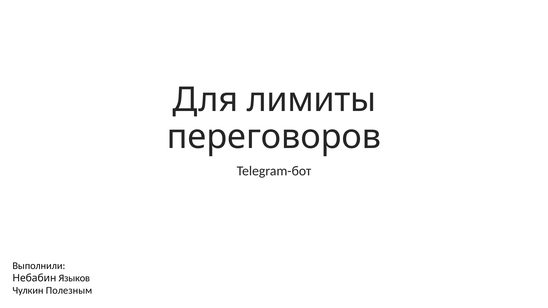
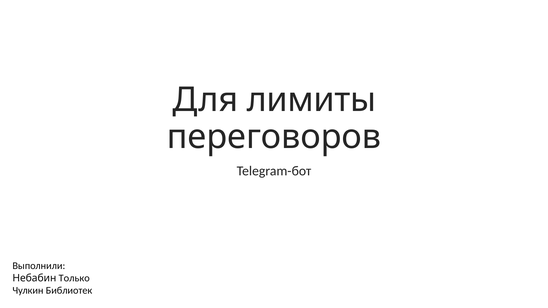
Языков: Языков -> Только (74, 278)
Полезным: Полезным -> Библиотек (69, 291)
